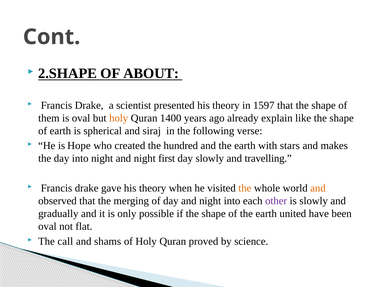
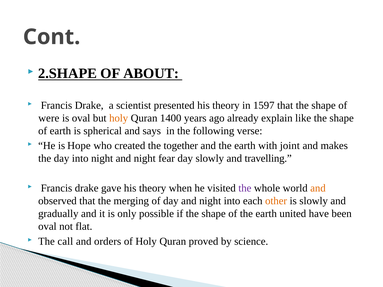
them: them -> were (49, 118)
siraj: siraj -> says (152, 131)
hundred: hundred -> together (181, 146)
stars: stars -> joint (290, 146)
first: first -> fear (167, 159)
the colour: orange -> purple (245, 188)
other colour: purple -> orange (276, 201)
shams: shams -> orders (108, 242)
